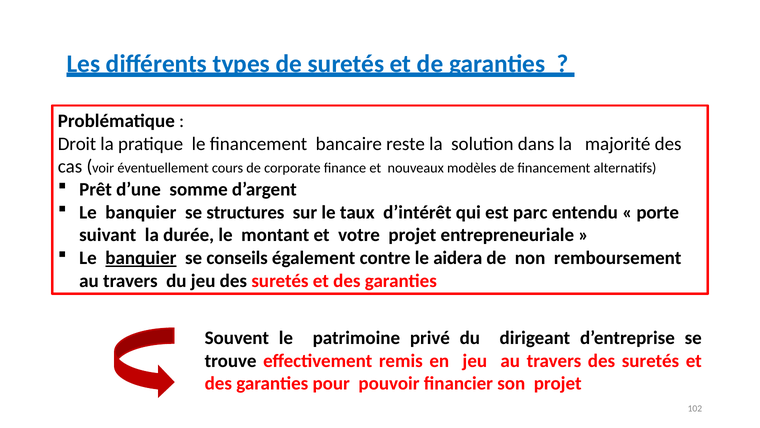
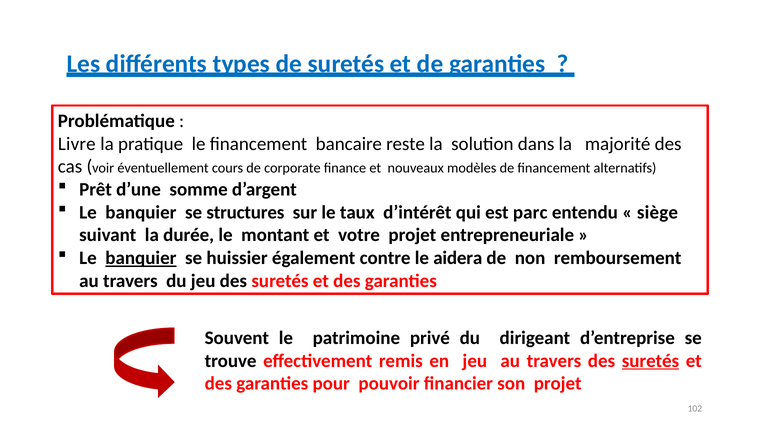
Droit: Droit -> Livre (77, 144)
porte: porte -> siège (657, 212)
conseils: conseils -> huissier (237, 258)
suretés underline: none -> present (651, 360)
